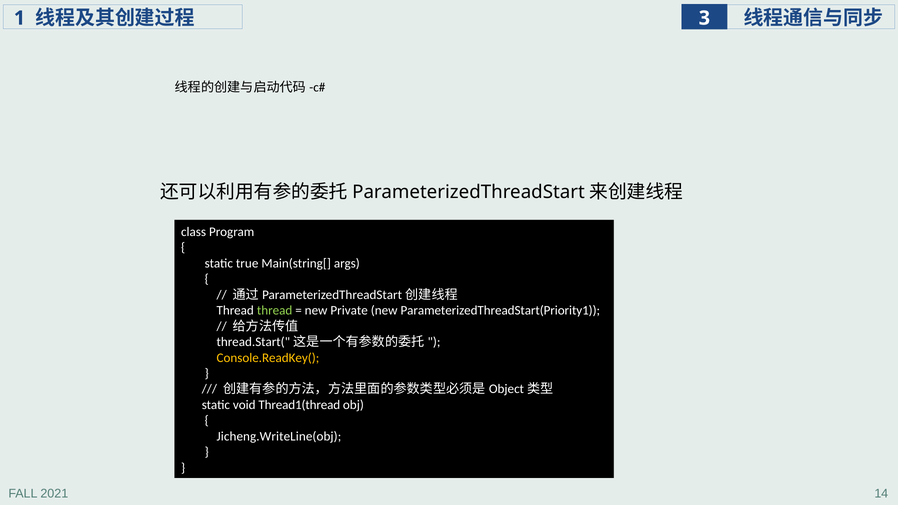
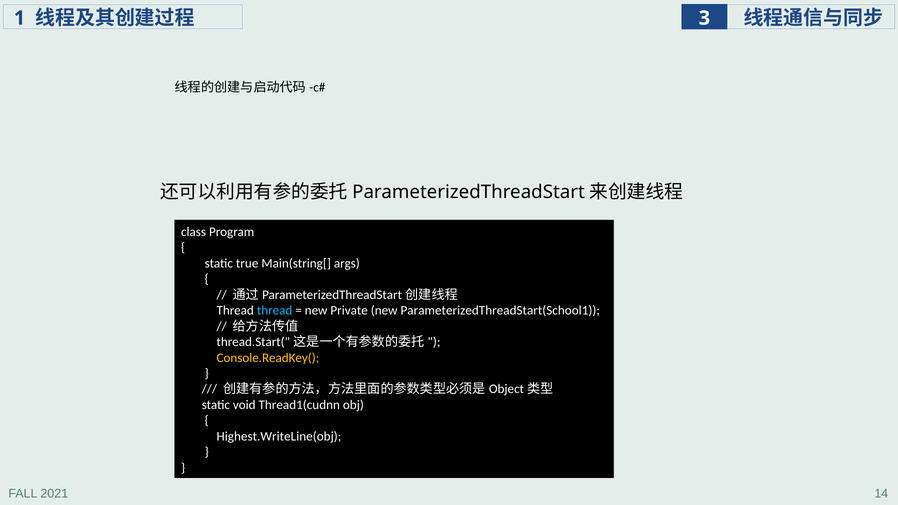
thread colour: light green -> light blue (275, 311)
ParameterizedThreadStart(Priority1: ParameterizedThreadStart(Priority1 -> ParameterizedThreadStart(School1 (500, 311)
Thread1(thread: Thread1(thread -> Thread1(cudnn (299, 405)
Jicheng.WriteLine(obj: Jicheng.WriteLine(obj -> Highest.WriteLine(obj (279, 436)
